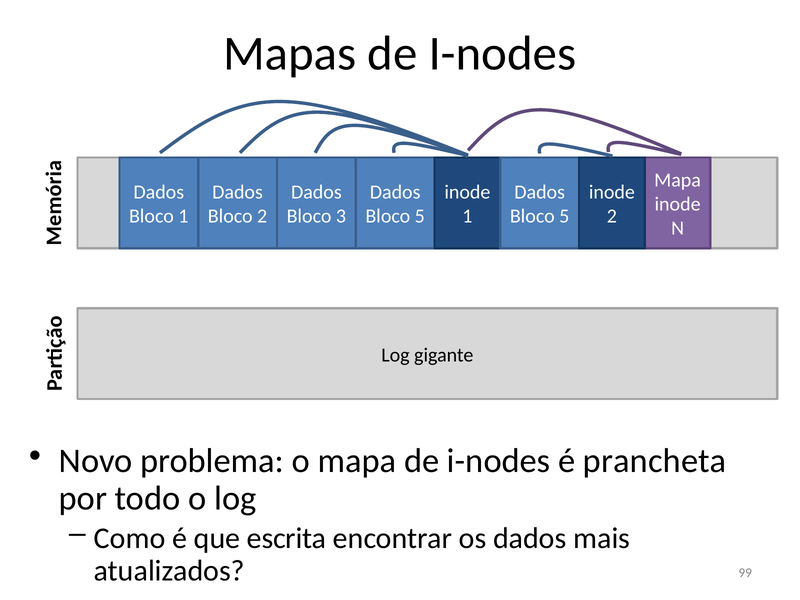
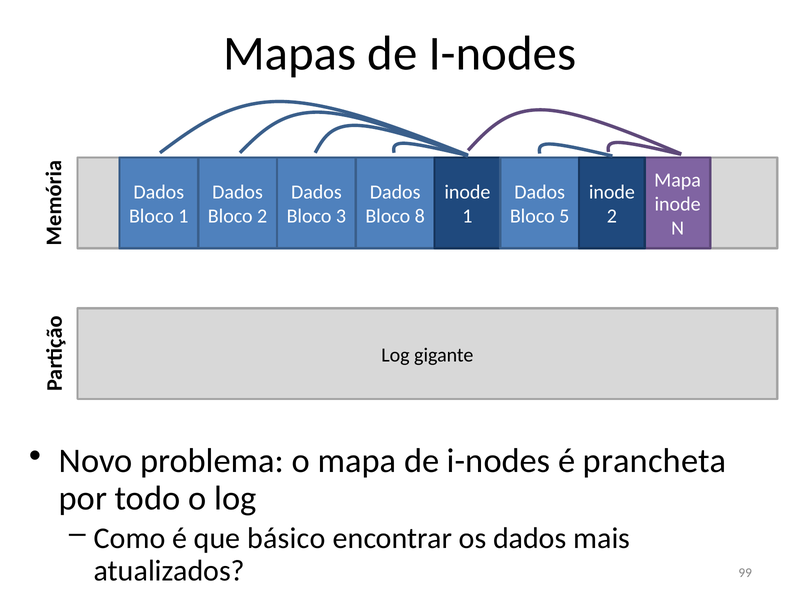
5: 5 -> 8 (420, 216)
escrita: escrita -> básico (286, 538)
